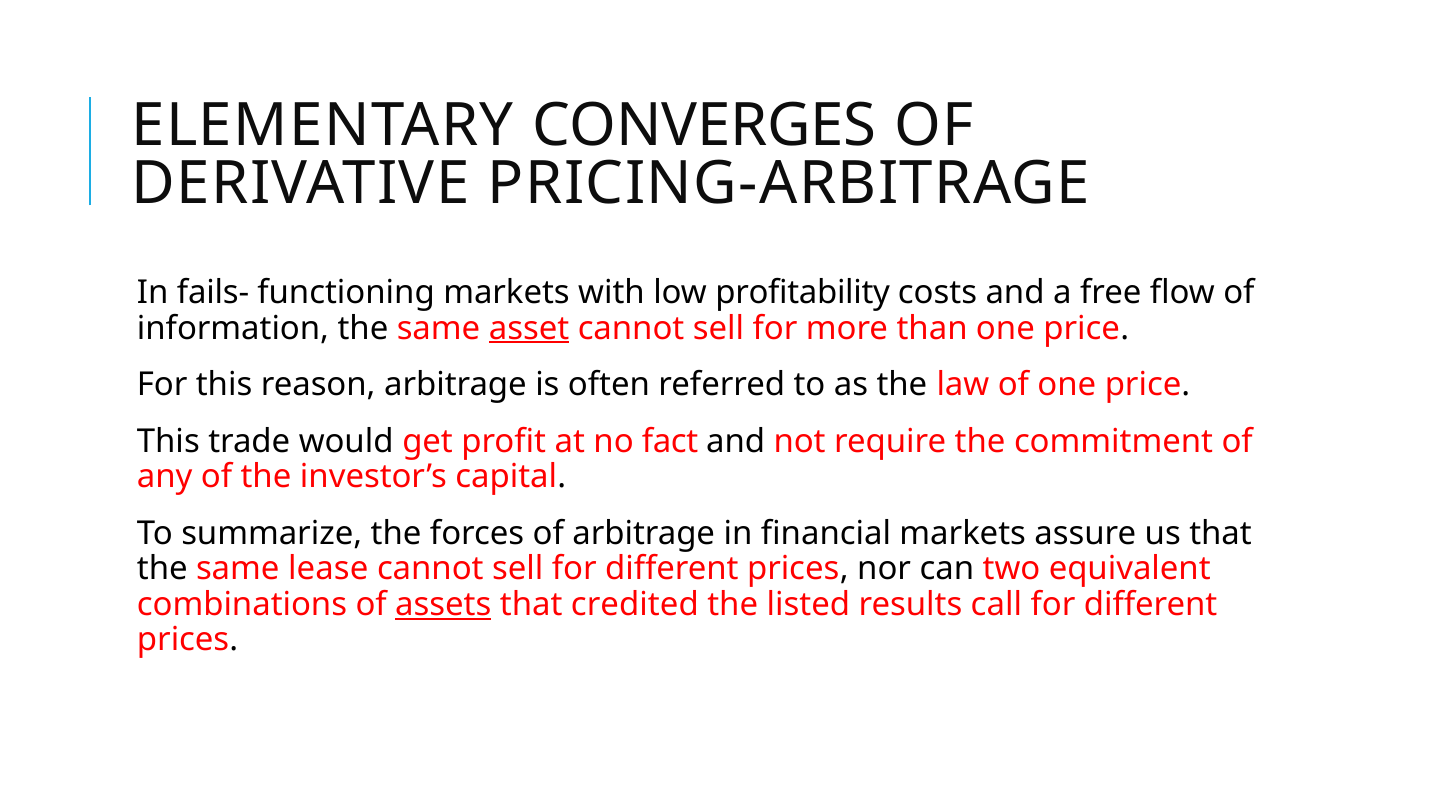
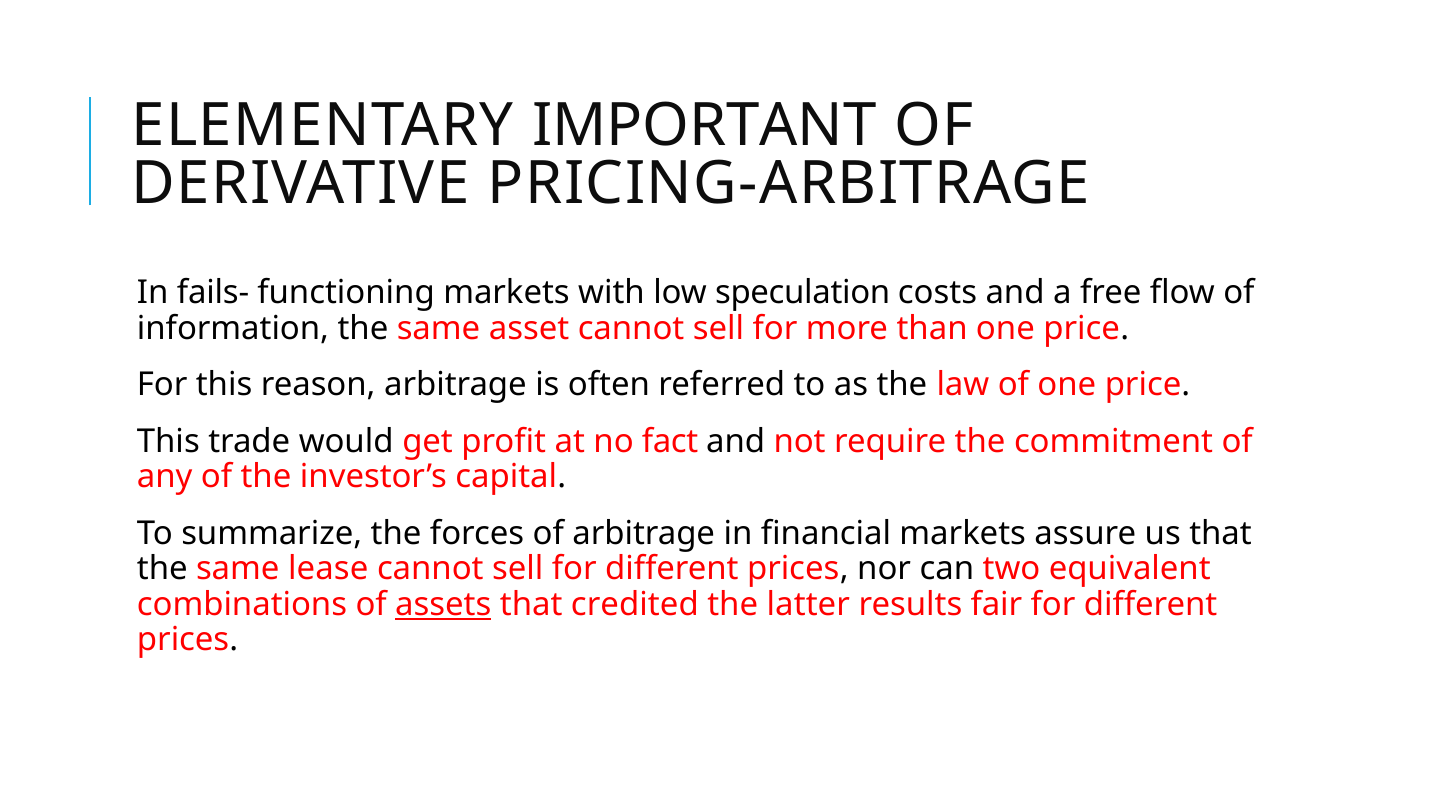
CONVERGES: CONVERGES -> IMPORTANT (704, 126)
profitability: profitability -> speculation (803, 293)
asset underline: present -> none (529, 328)
listed: listed -> latter (808, 604)
call: call -> fair (996, 604)
